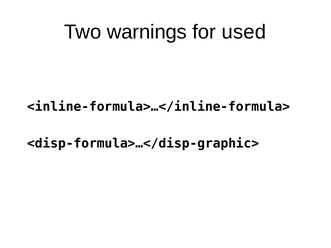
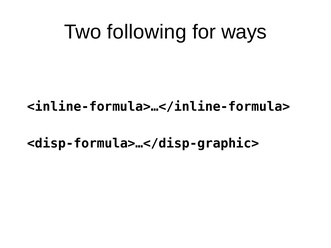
warnings: warnings -> following (147, 32)
used: used -> ways (244, 32)
